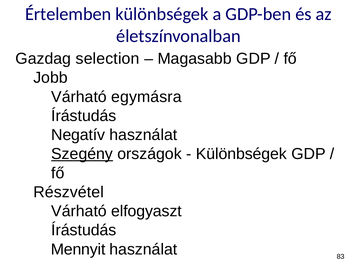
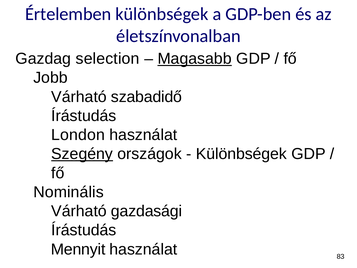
Magasabb underline: none -> present (195, 59)
egymásra: egymásra -> szabadidő (147, 97)
Negatív: Negatív -> London (78, 135)
Részvétel: Részvétel -> Nominális (69, 192)
elfogyaszt: elfogyaszt -> gazdasági (147, 211)
